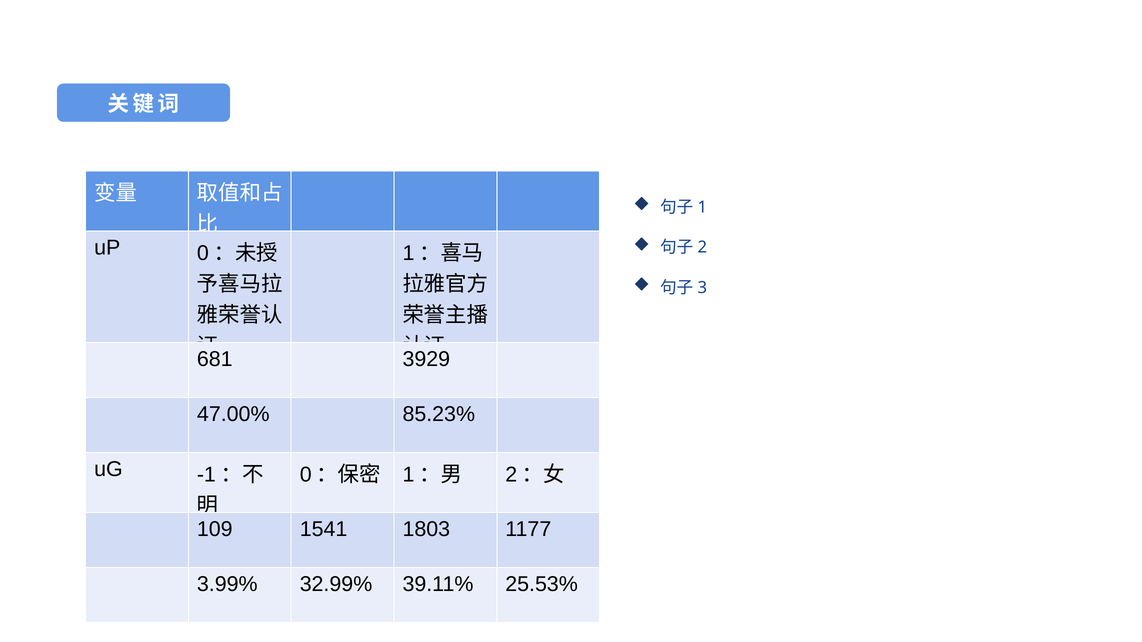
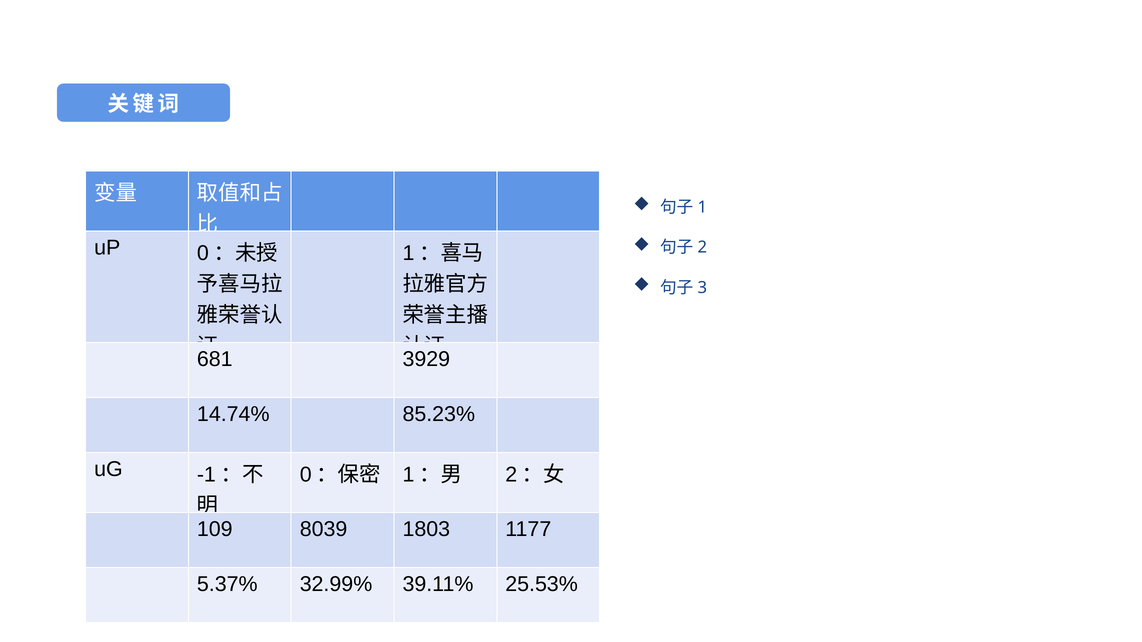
47.00%: 47.00% -> 14.74% (233, 414)
1541: 1541 -> 8039 (324, 529)
3.99%: 3.99% -> 5.37% (227, 584)
